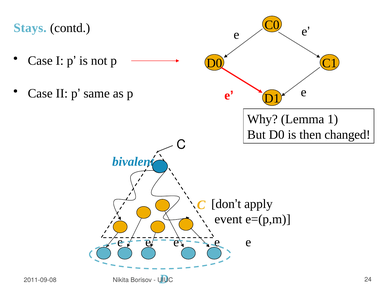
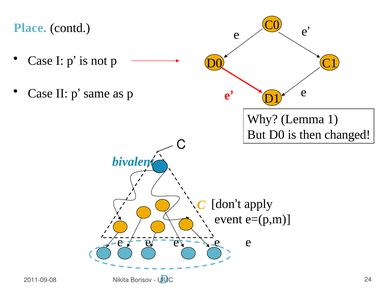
Stays: Stays -> Place (30, 28)
